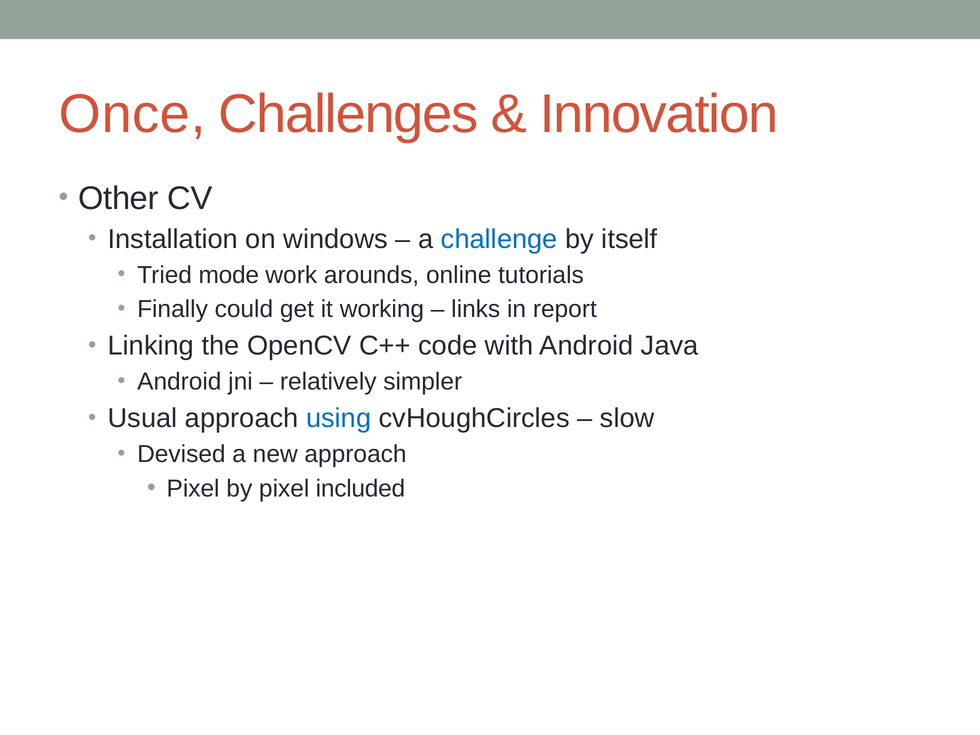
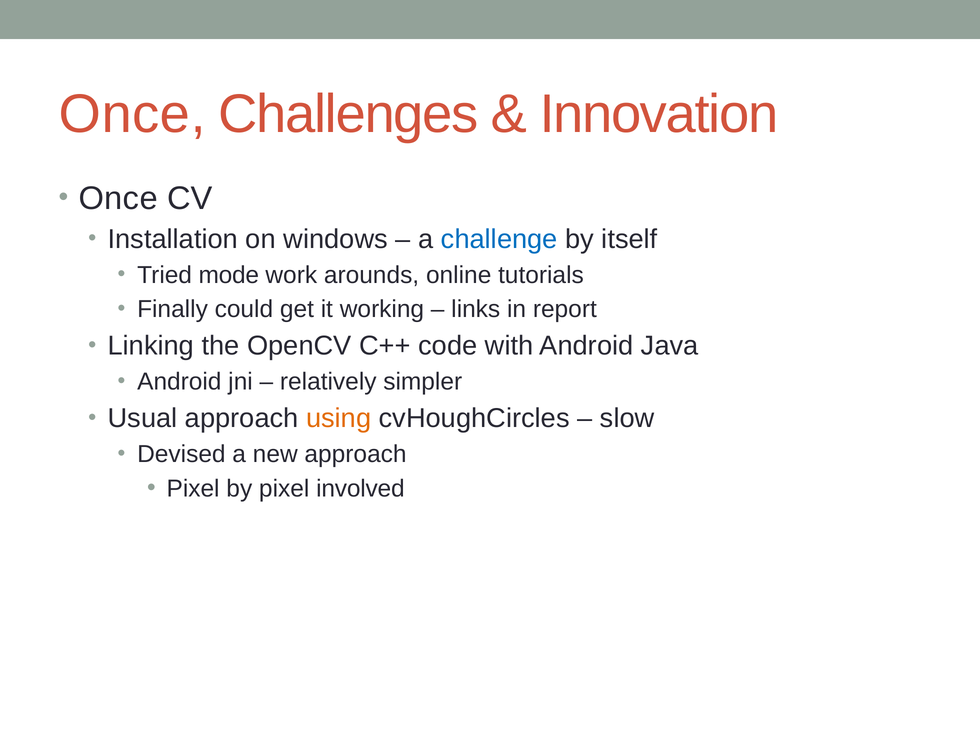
Other: Other -> Once (118, 198)
using colour: blue -> orange (339, 418)
included: included -> involved (360, 488)
